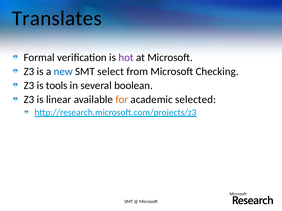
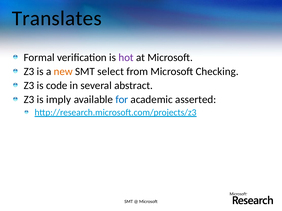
new colour: blue -> orange (63, 72)
tools: tools -> code (57, 86)
boolean: boolean -> abstract (134, 86)
linear: linear -> imply (59, 100)
for colour: orange -> blue (122, 100)
selected: selected -> asserted (196, 100)
